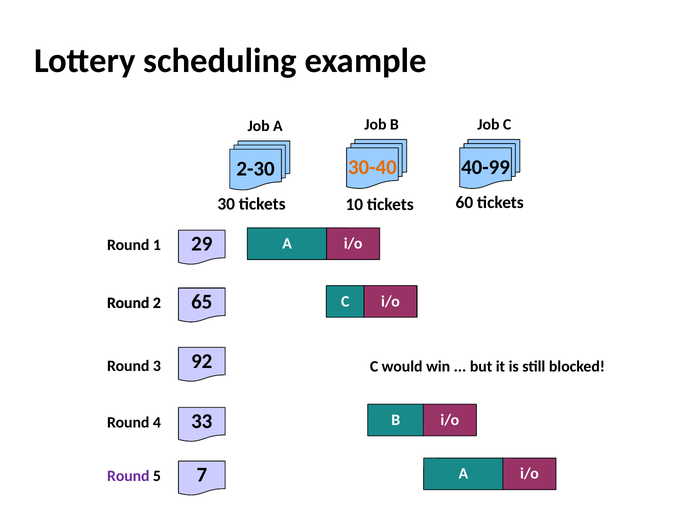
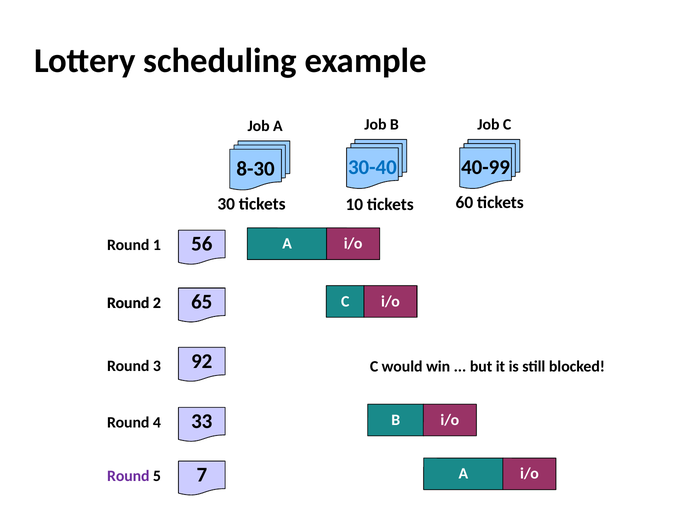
30-40 colour: orange -> blue (372, 167)
2-30: 2-30 -> 8-30 (256, 169)
29: 29 -> 56 (202, 244)
